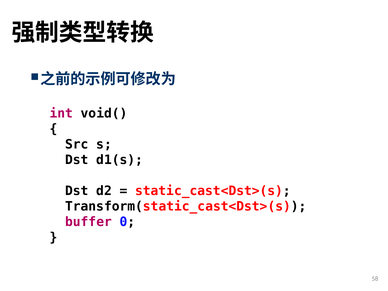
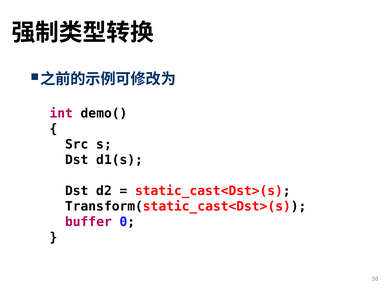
void(: void( -> demo( (104, 113)
